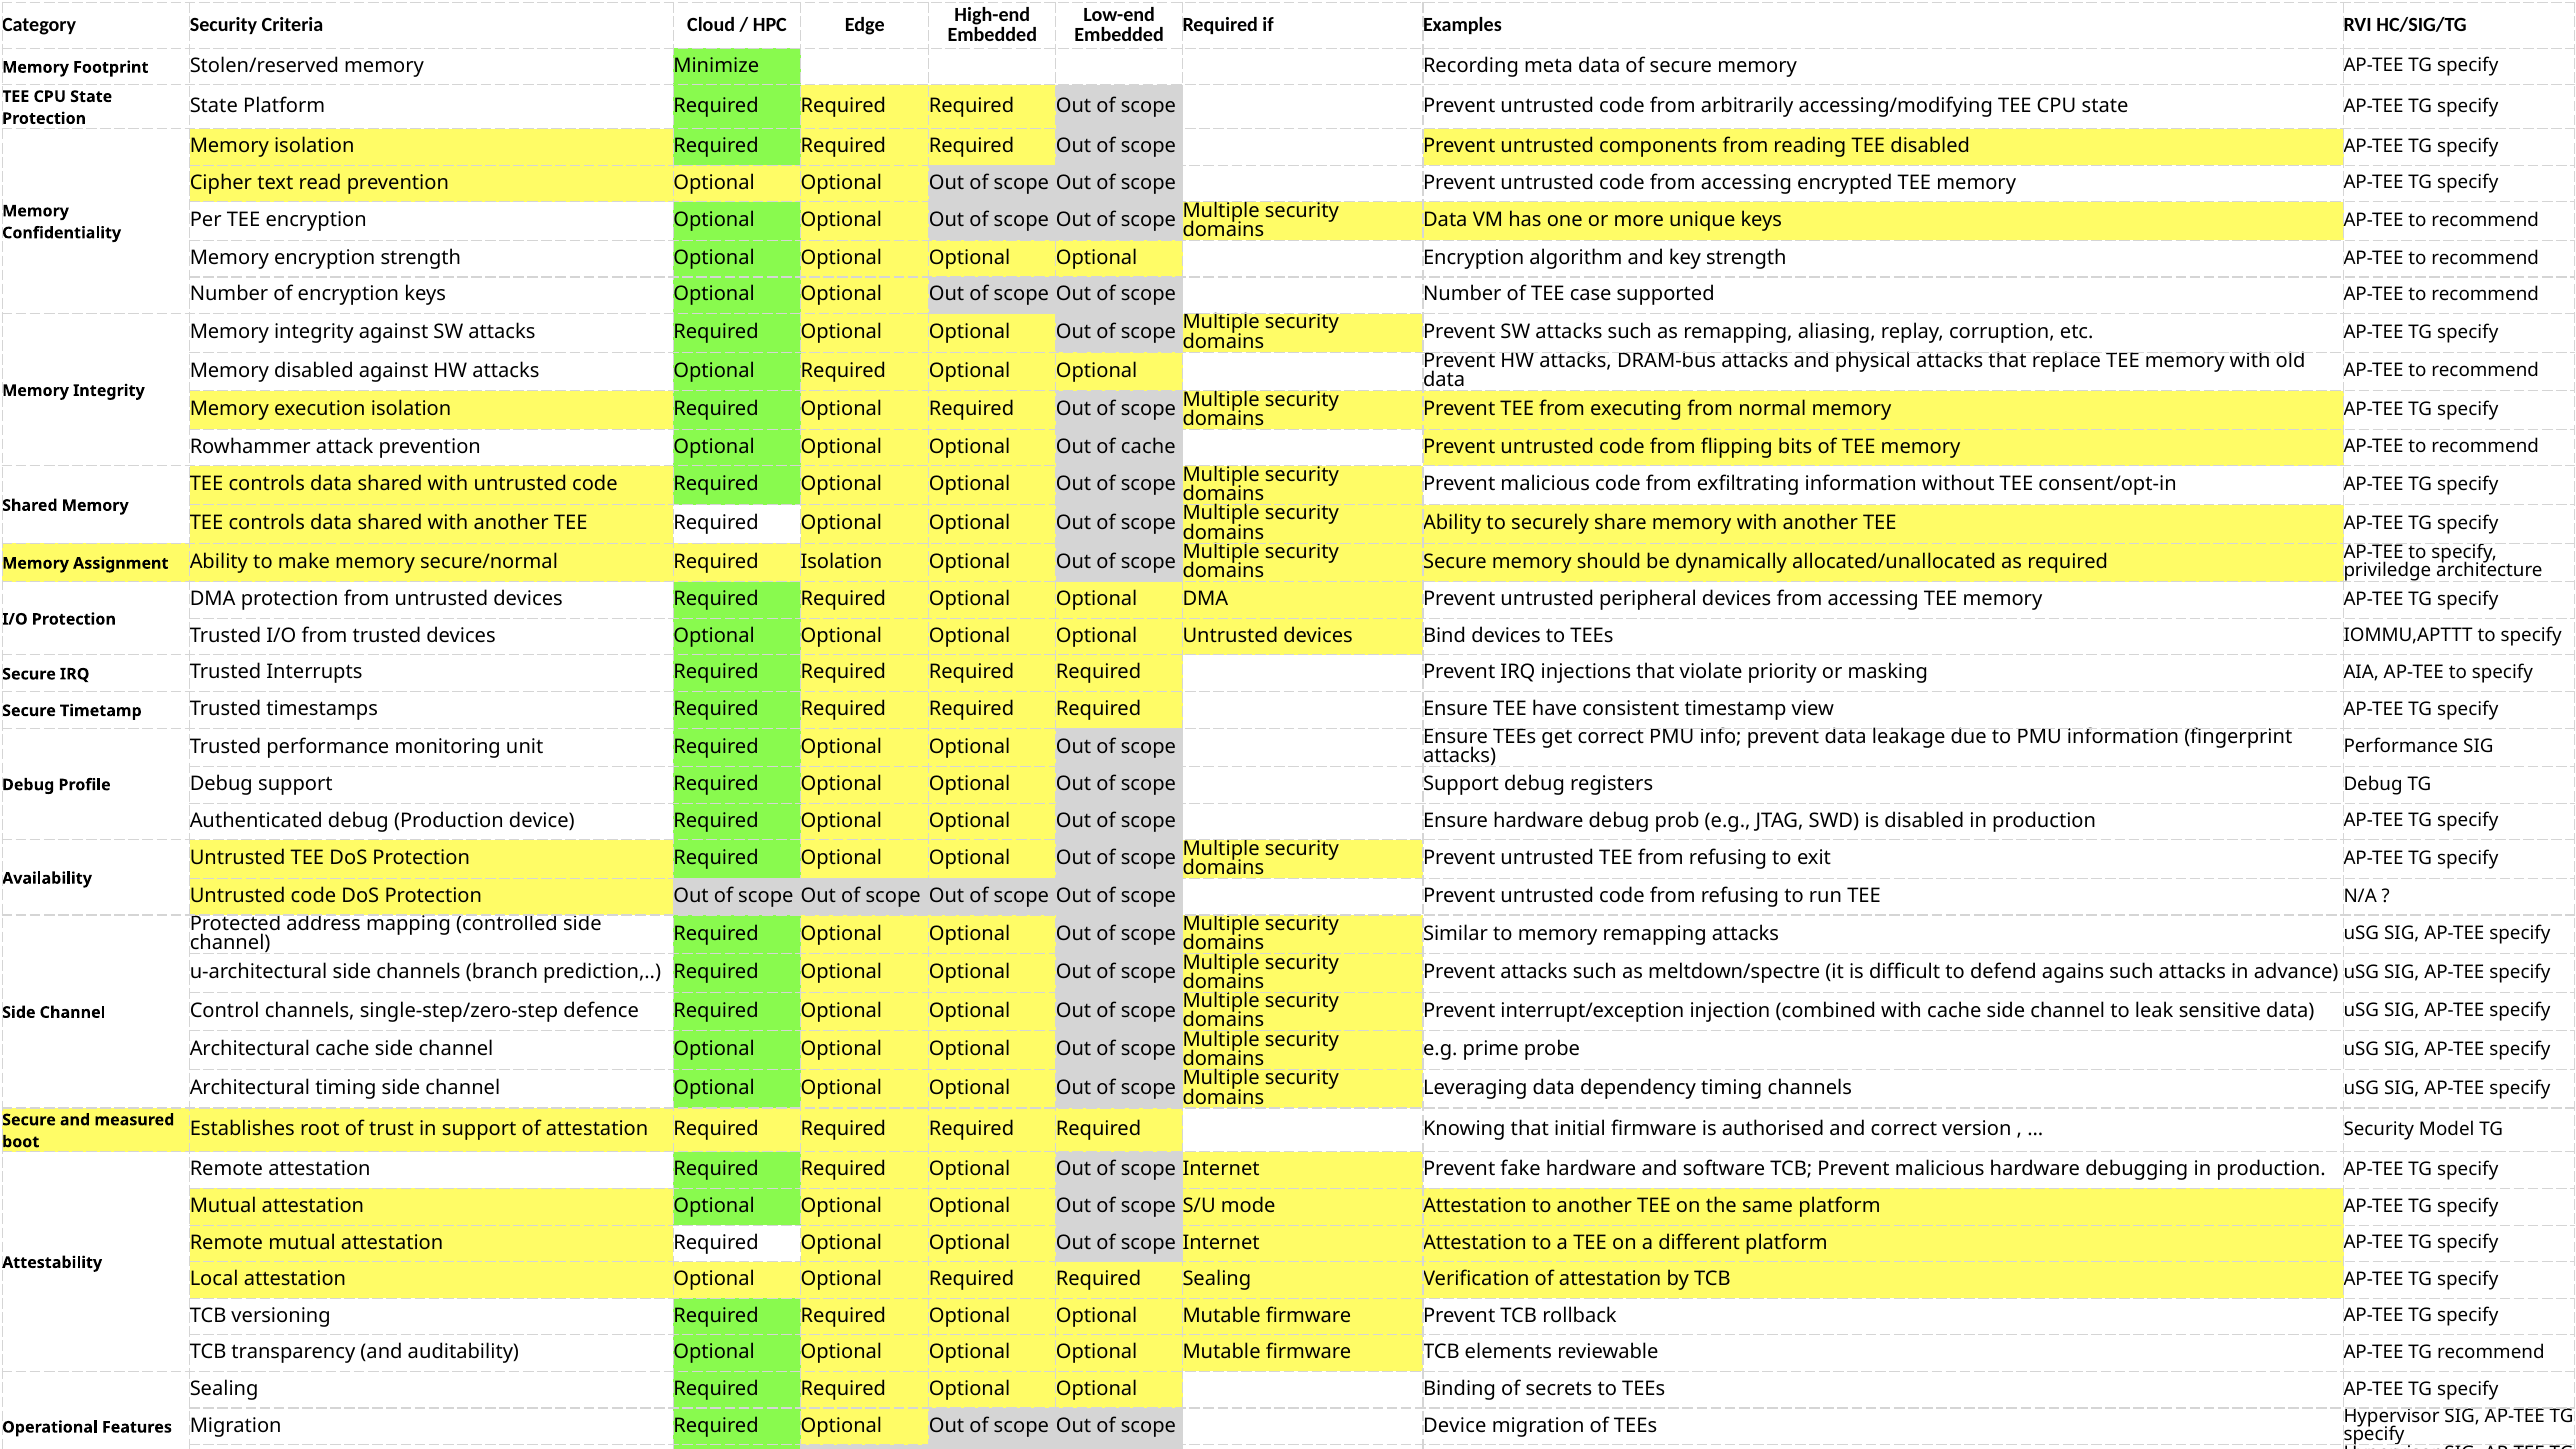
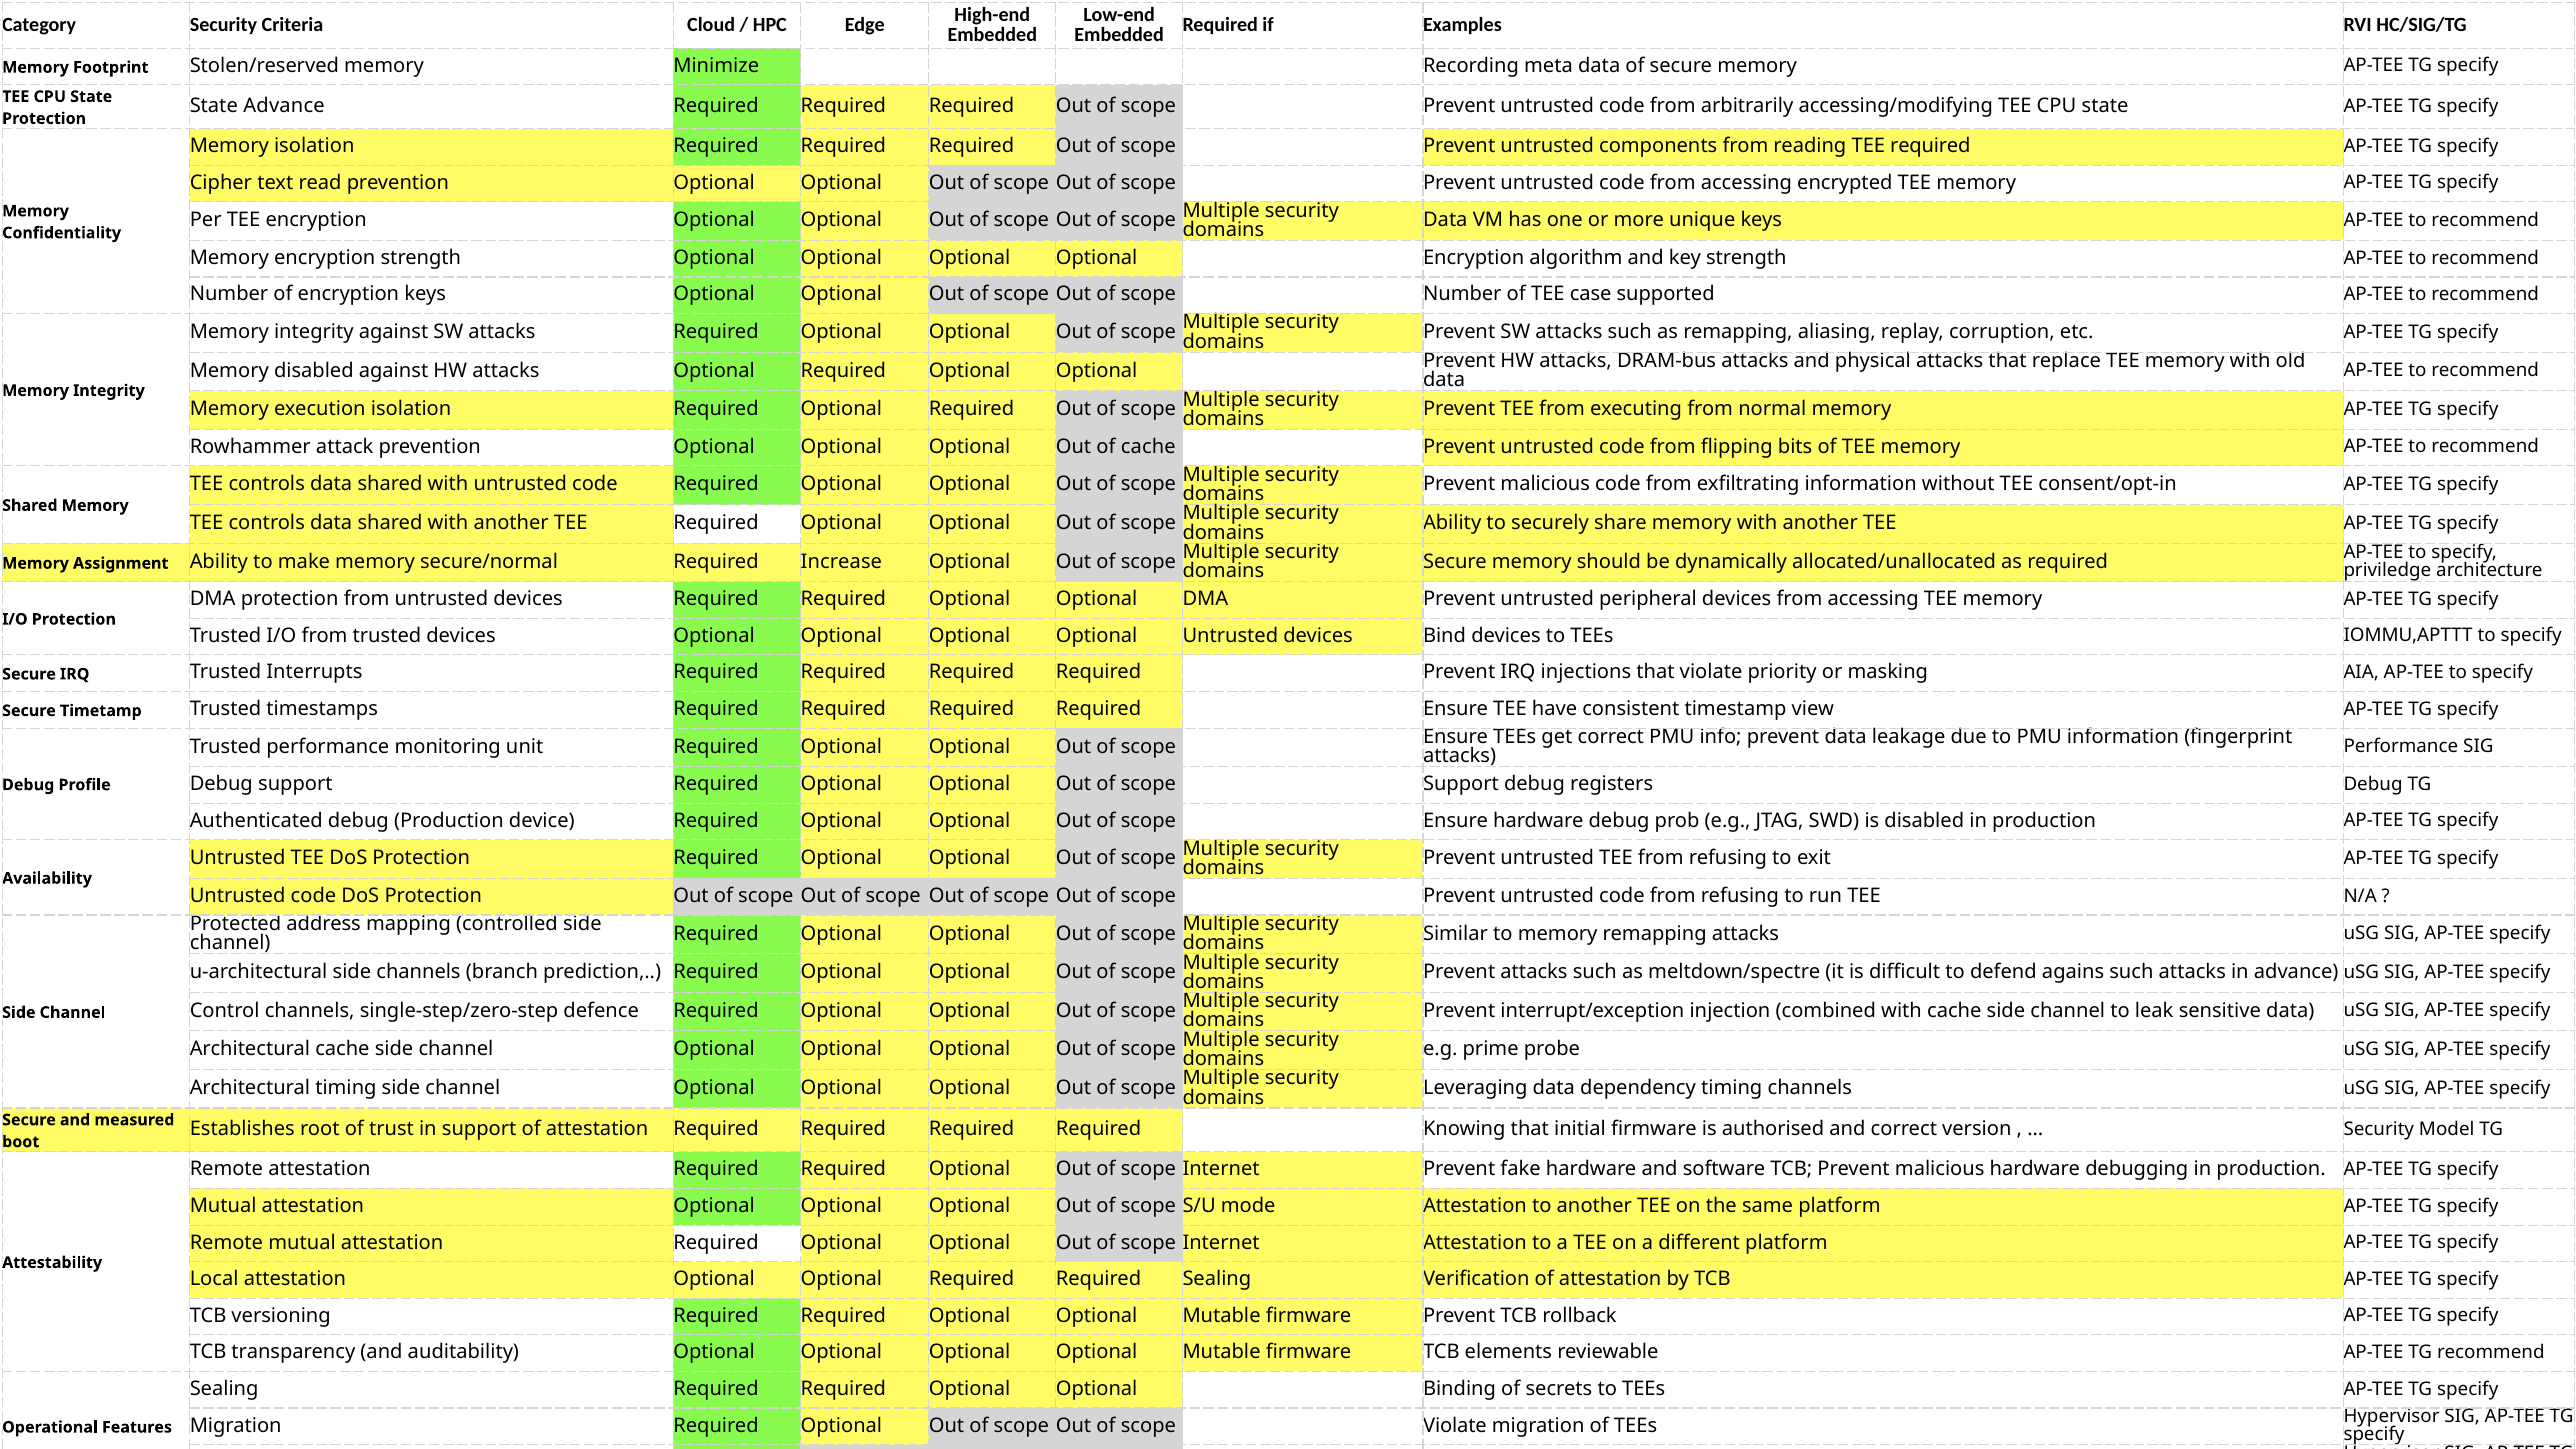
State Platform: Platform -> Advance (284, 106)
reading TEE disabled: disabled -> required (1930, 146)
Required Isolation: Isolation -> Increase (841, 562)
scope Device: Device -> Violate (1455, 1425)
